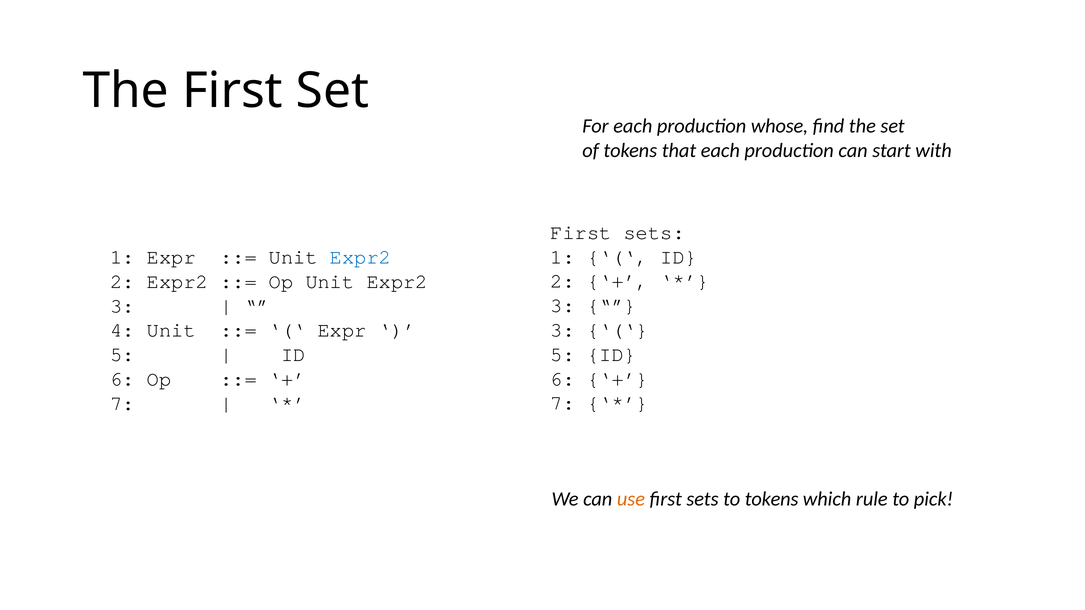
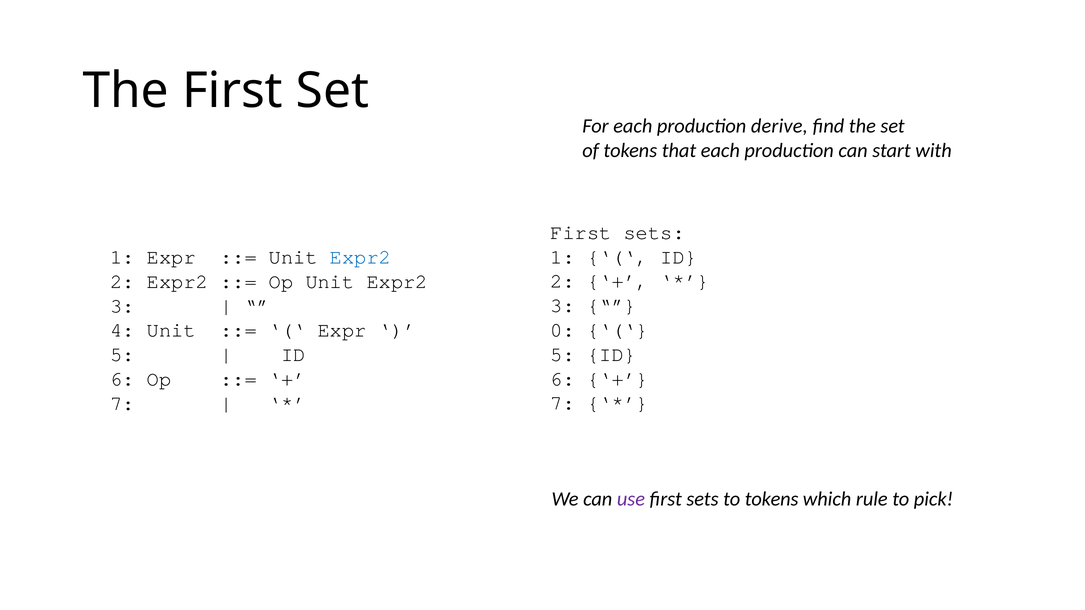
whose: whose -> derive (779, 126)
3: 3 -> 0 (563, 330)
use colour: orange -> purple (631, 499)
